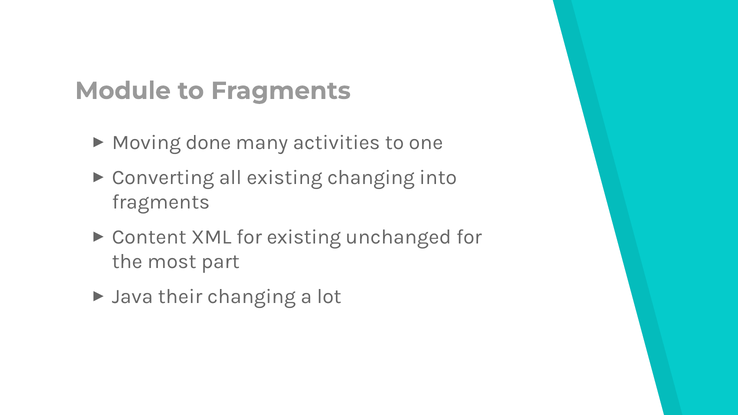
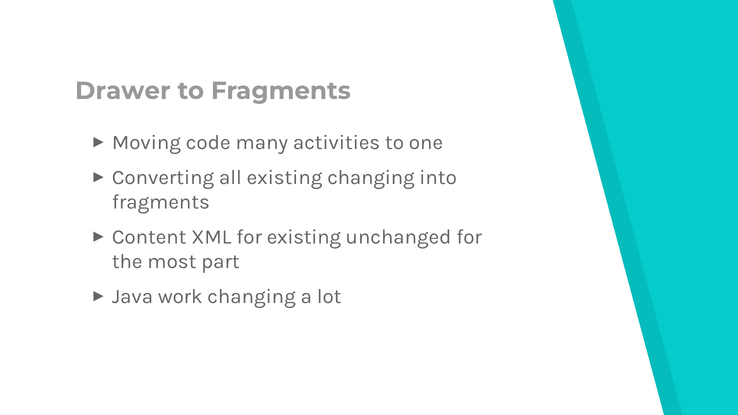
Module: Module -> Drawer (123, 91)
done: done -> code (208, 143)
their: their -> work (180, 296)
